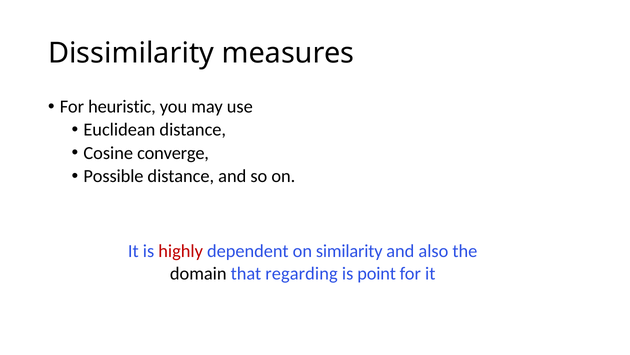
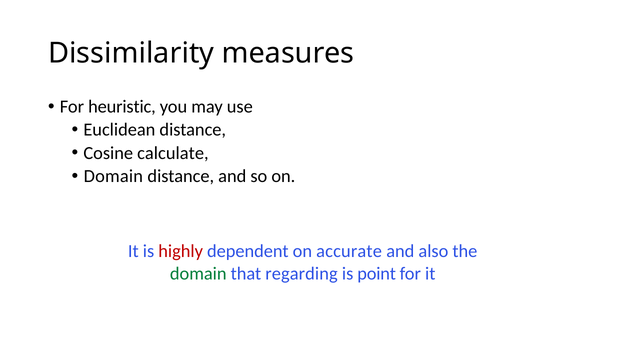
converge: converge -> calculate (173, 153)
Possible: Possible -> Domain (113, 176)
similarity: similarity -> accurate (349, 251)
domain colour: black -> green (198, 273)
